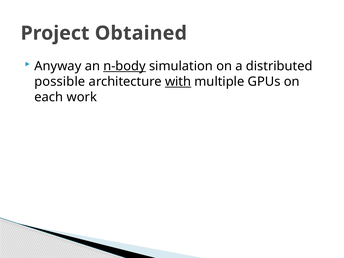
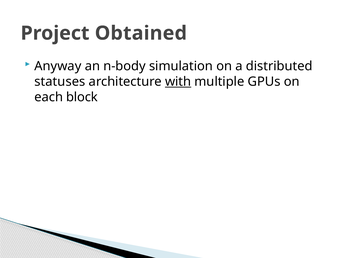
n-body underline: present -> none (125, 66)
possible: possible -> statuses (60, 82)
work: work -> block (82, 97)
